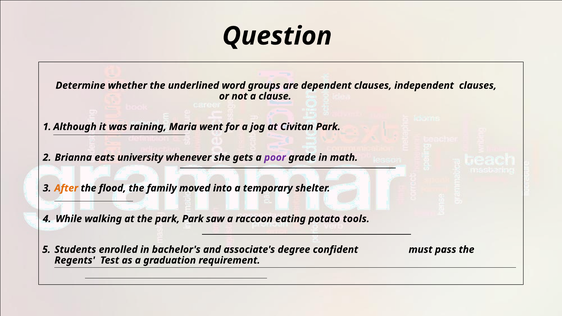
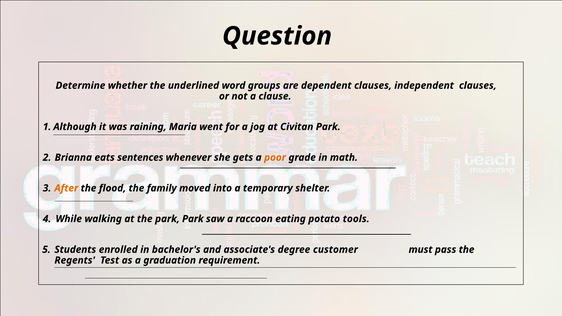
university: university -> sentences (140, 158)
poor colour: purple -> orange (275, 158)
confident: confident -> customer (335, 250)
